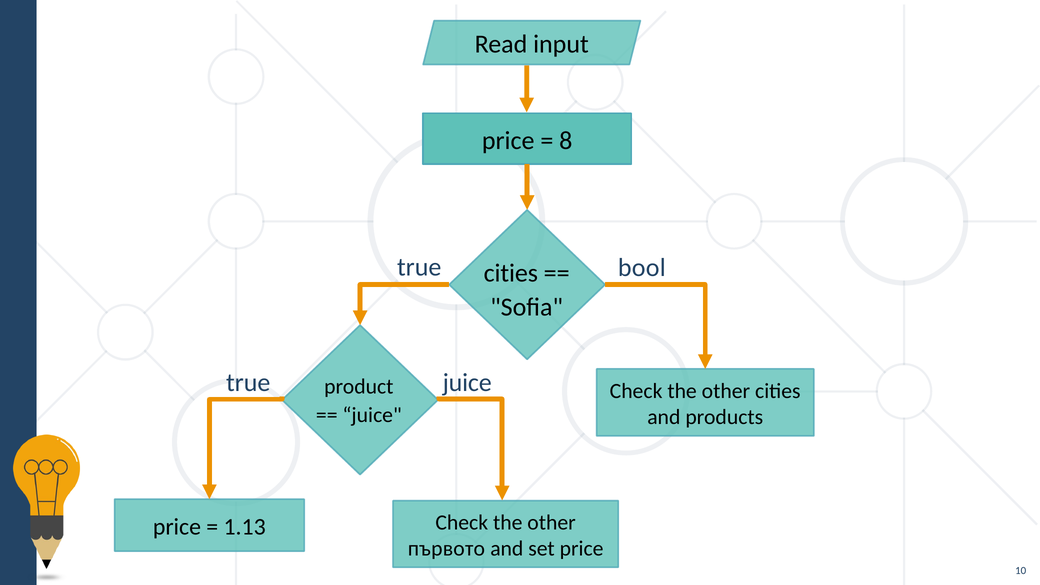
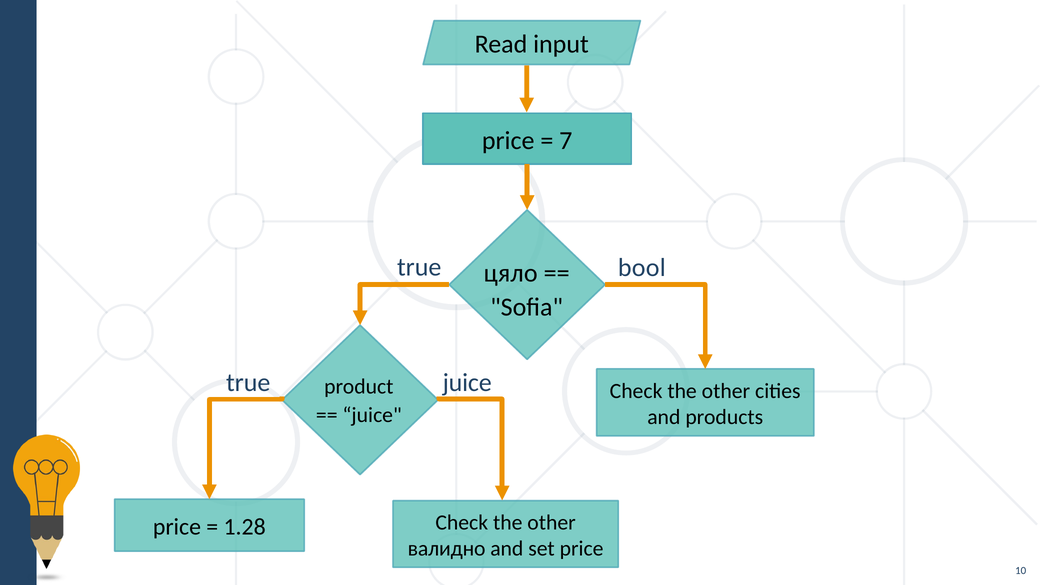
8: 8 -> 7 (566, 140)
cities: cities -> цяло (511, 273)
1.13: 1.13 -> 1.28 (245, 527)
първото: първото -> валидно (447, 549)
